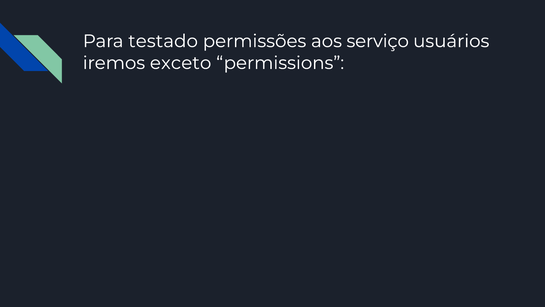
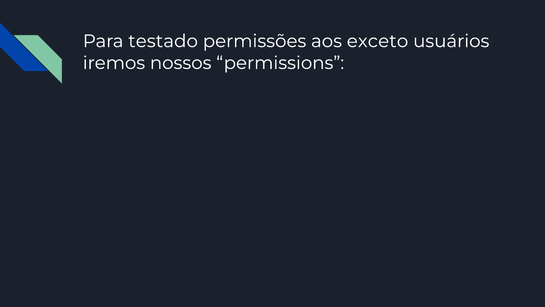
serviço: serviço -> exceto (378, 41)
exceto: exceto -> nossos (181, 63)
